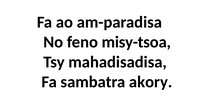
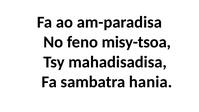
akory: akory -> hania (151, 82)
